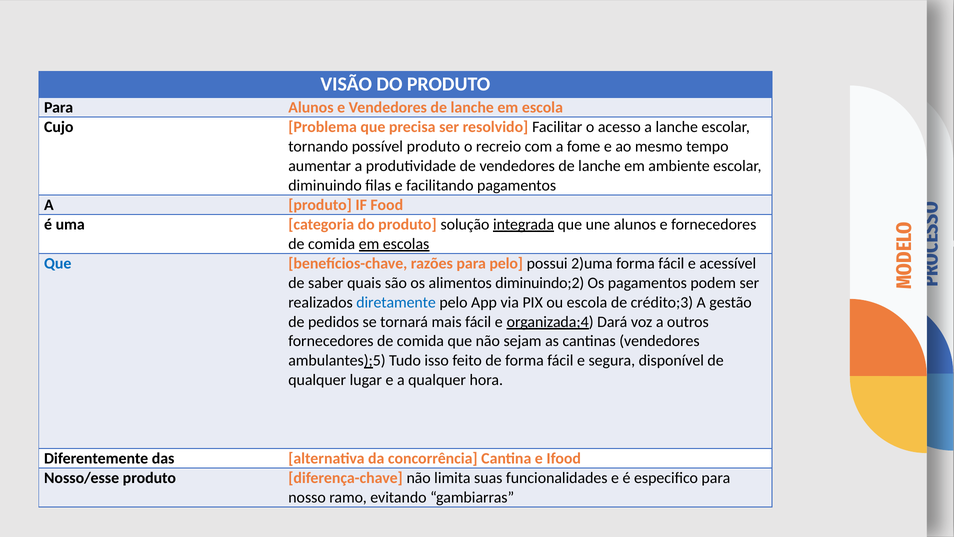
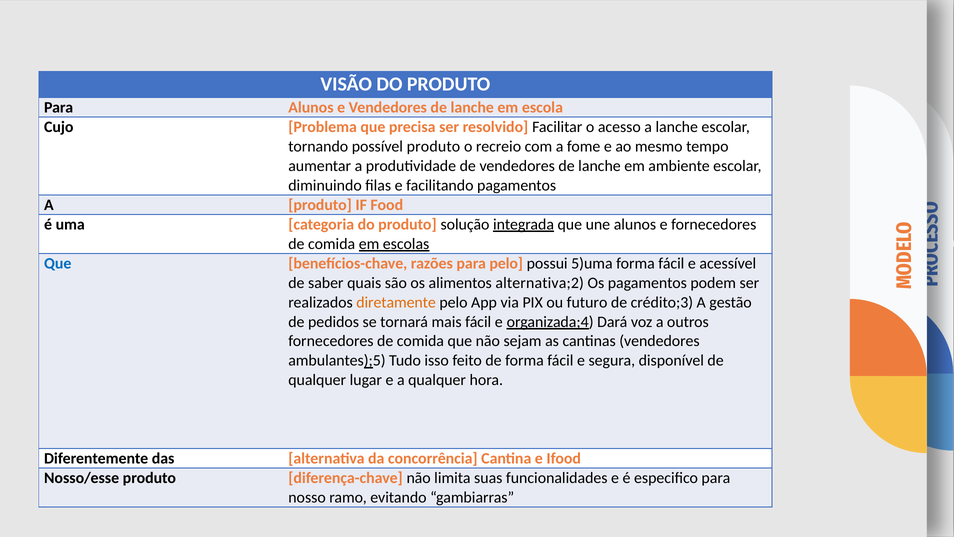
2)uma: 2)uma -> 5)uma (592, 263)
diminuindo;2: diminuindo;2 -> alternativa;2 (540, 283)
diretamente colour: blue -> orange (396, 302)
ou escola: escola -> futuro (587, 302)
